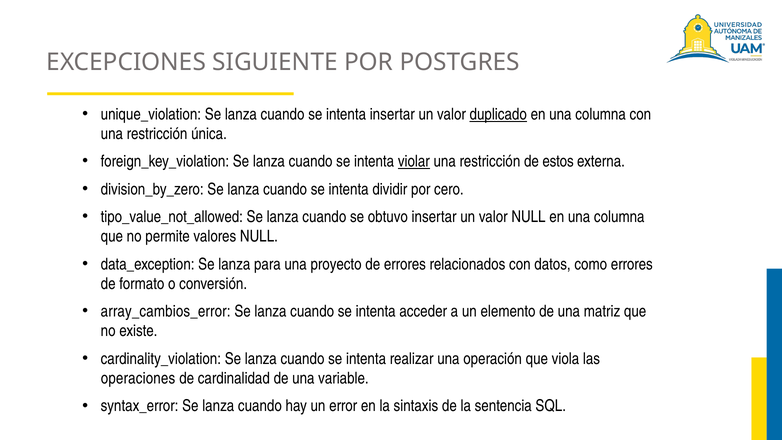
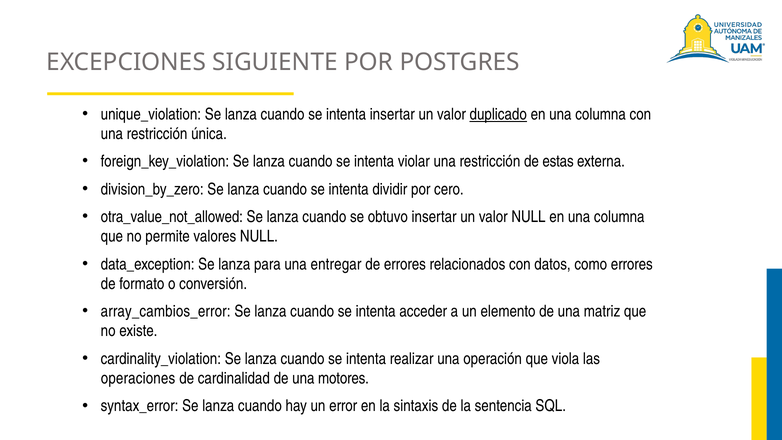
violar underline: present -> none (414, 161)
estos: estos -> estas (558, 161)
tipo_value_not_allowed: tipo_value_not_allowed -> otra_value_not_allowed (172, 217)
proyecto: proyecto -> entregar (336, 264)
variable: variable -> motores (344, 378)
